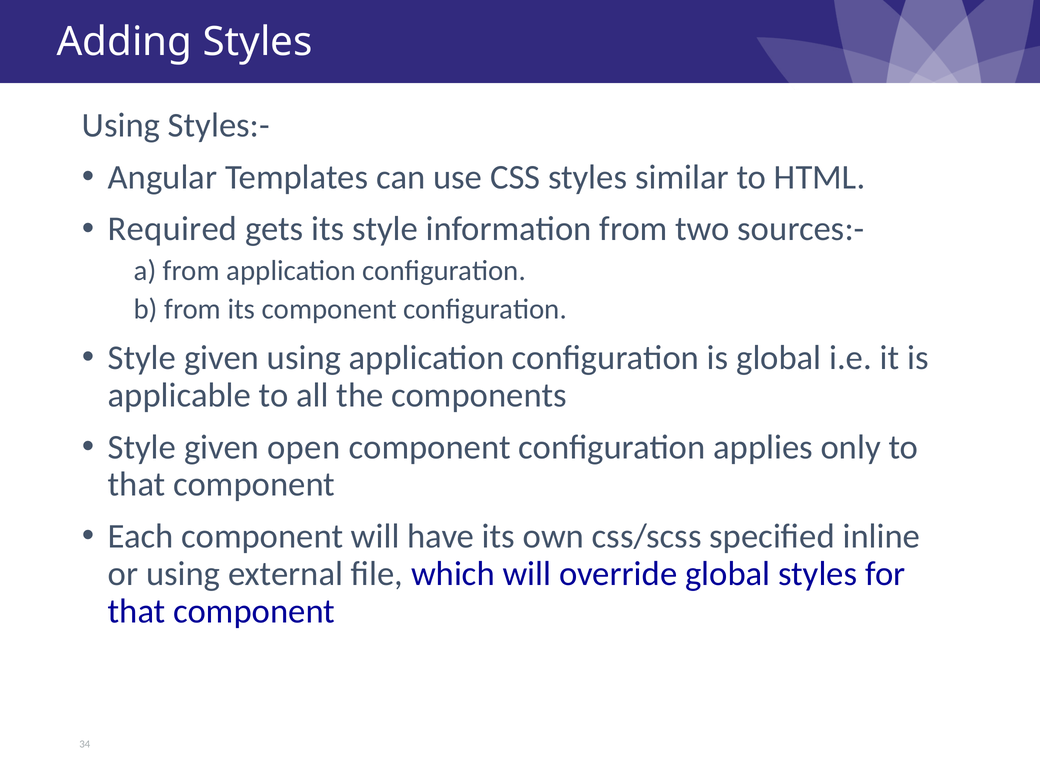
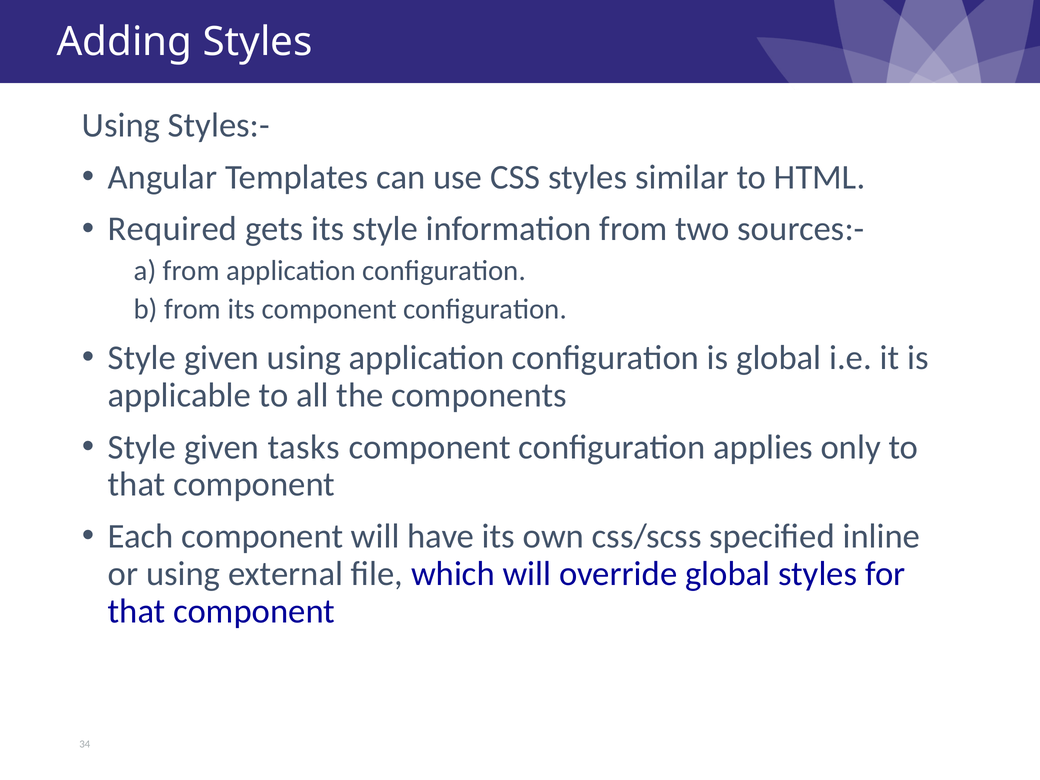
open: open -> tasks (304, 447)
